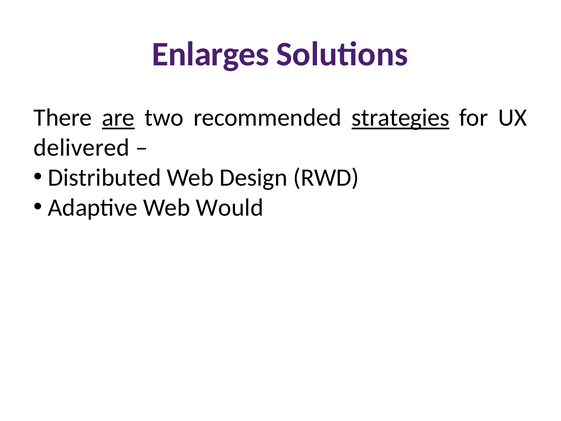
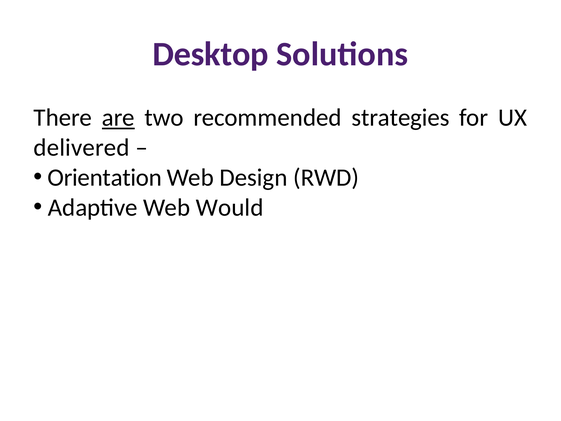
Enlarges: Enlarges -> Desktop (211, 54)
strategies underline: present -> none (401, 118)
Distributed: Distributed -> Orientation (105, 177)
